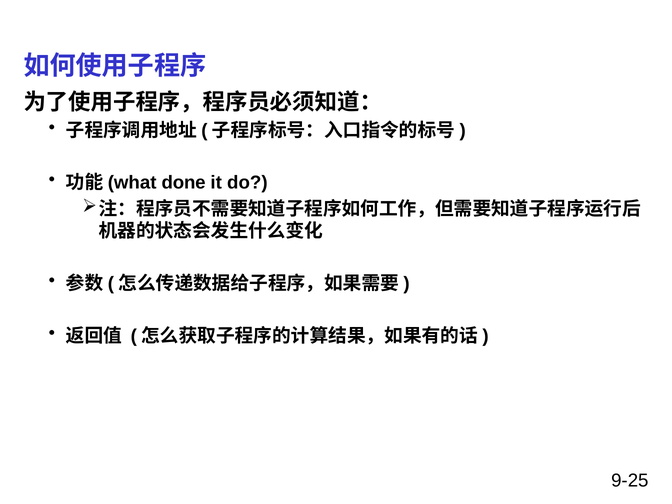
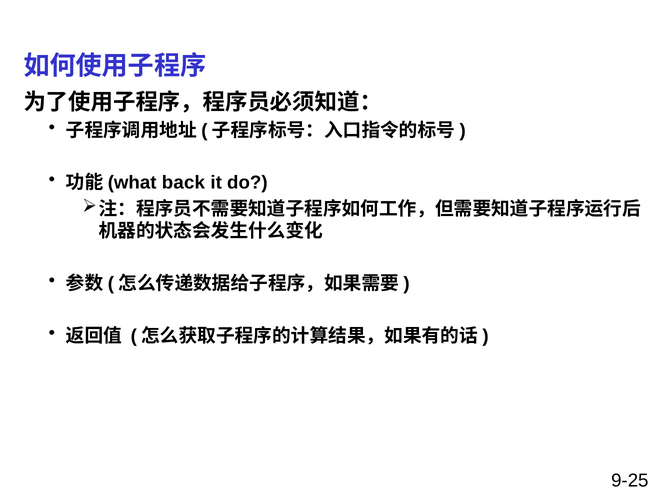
done: done -> back (183, 183)
